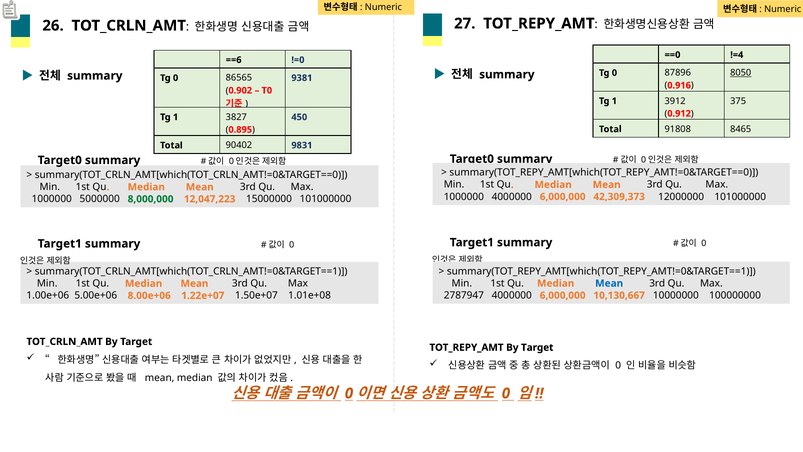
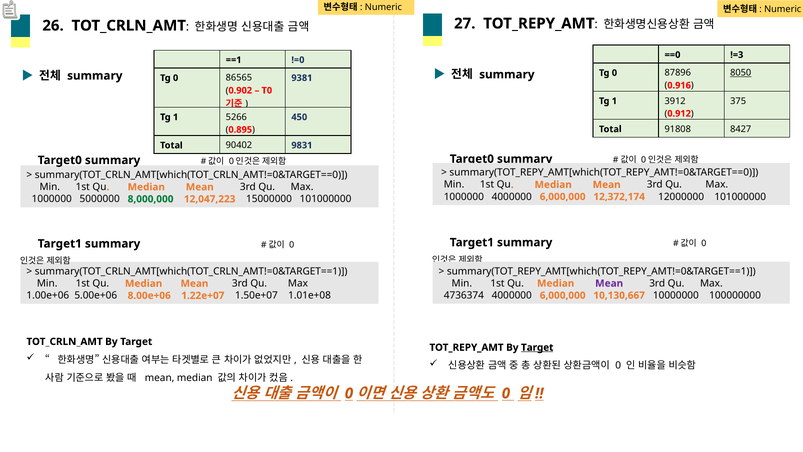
!=4: !=4 -> !=3 (737, 55)
==6: ==6 -> ==1 (234, 60)
3827: 3827 -> 5266 (236, 117)
8465: 8465 -> 8427 (741, 129)
42,309,373: 42,309,373 -> 12,372,174 (619, 197)
Mean colour: blue -> purple (609, 283)
2787947: 2787947 -> 4736374 (464, 295)
Target underline: none -> present (537, 347)
